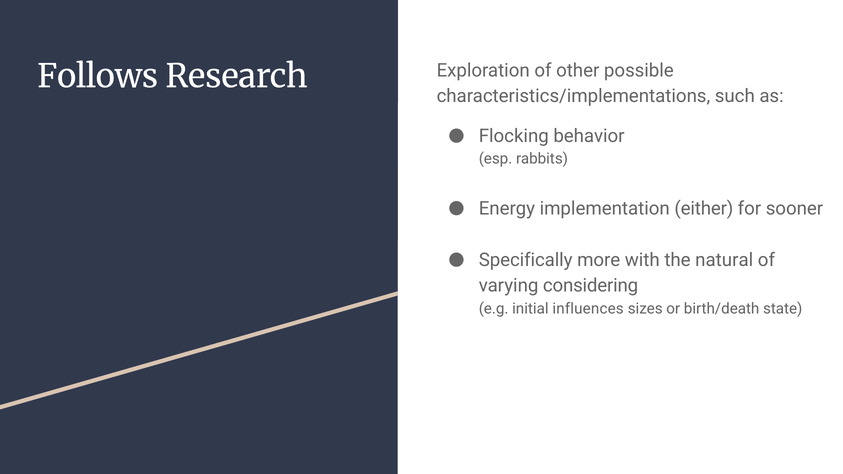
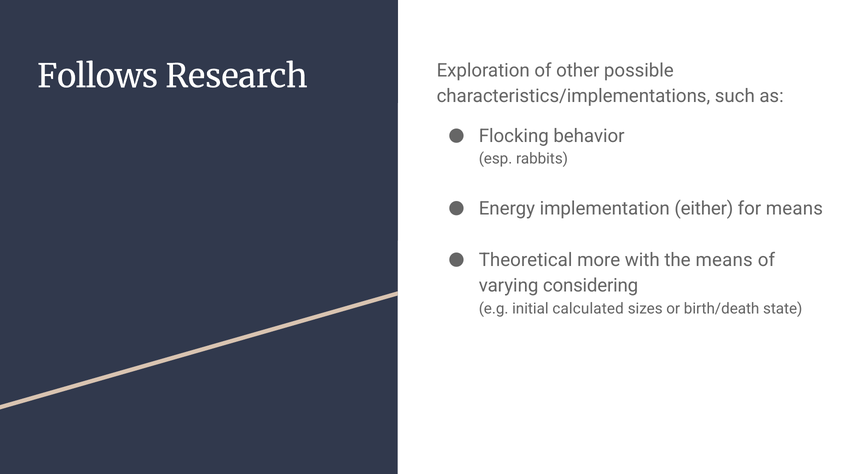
for sooner: sooner -> means (794, 209)
Specifically: Specifically -> Theoretical (526, 260)
the natural: natural -> means (724, 260)
influences: influences -> calculated (588, 309)
